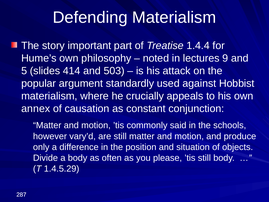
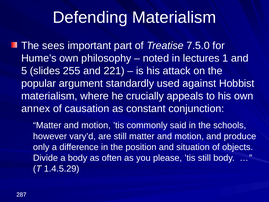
story: story -> sees (53, 46)
1.4.4: 1.4.4 -> 7.5.0 (198, 46)
9: 9 -> 1 (225, 58)
414: 414 -> 255 (72, 71)
503: 503 -> 221 (114, 71)
